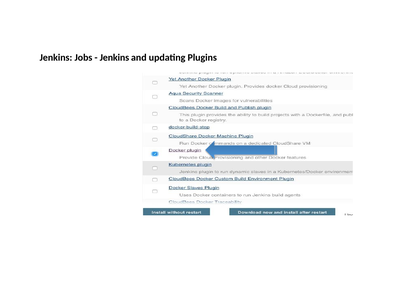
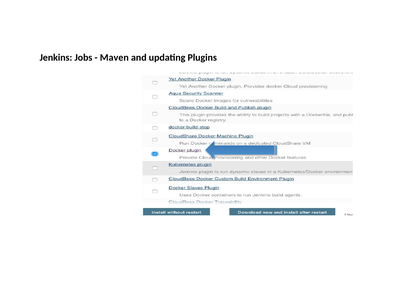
Jenkins: Jenkins -> Maven (114, 58)
